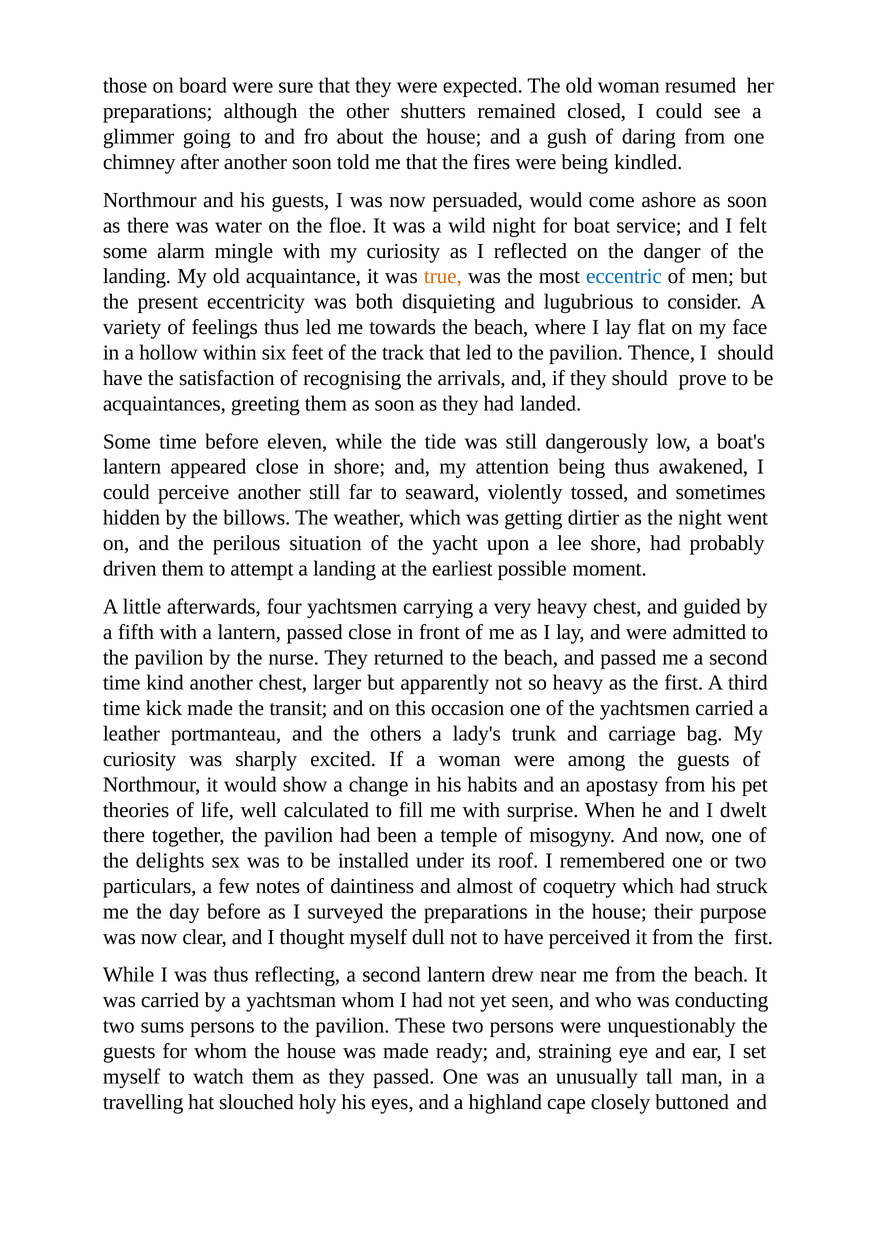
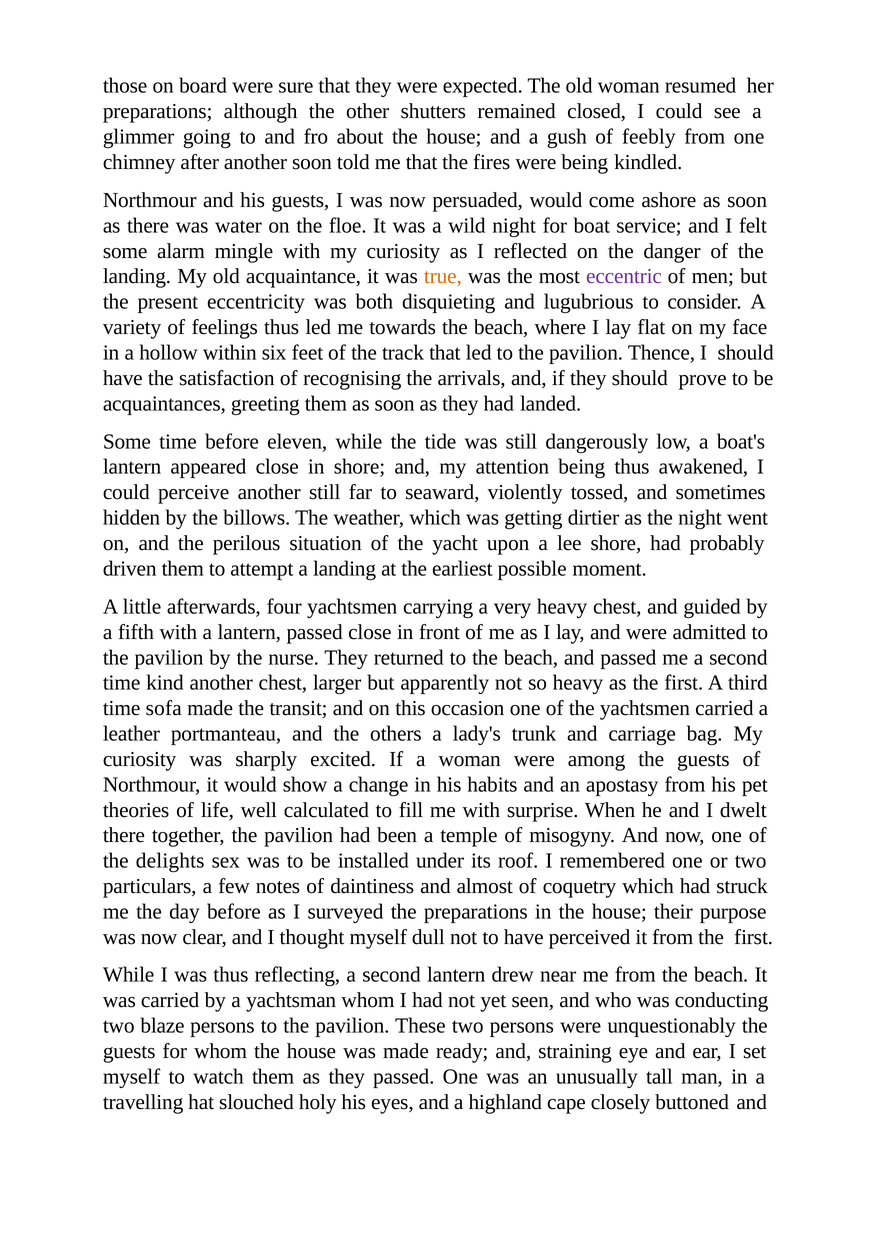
daring: daring -> feebly (649, 137)
eccentric colour: blue -> purple (624, 277)
kick: kick -> sofa (164, 708)
sums: sums -> blaze (163, 1026)
